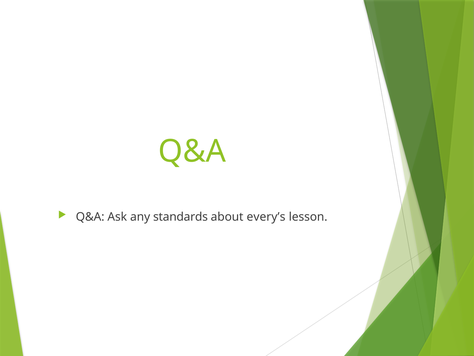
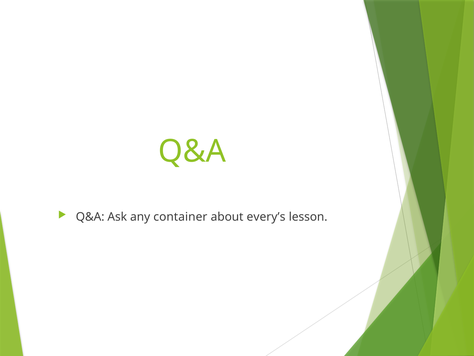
standards: standards -> container (180, 217)
